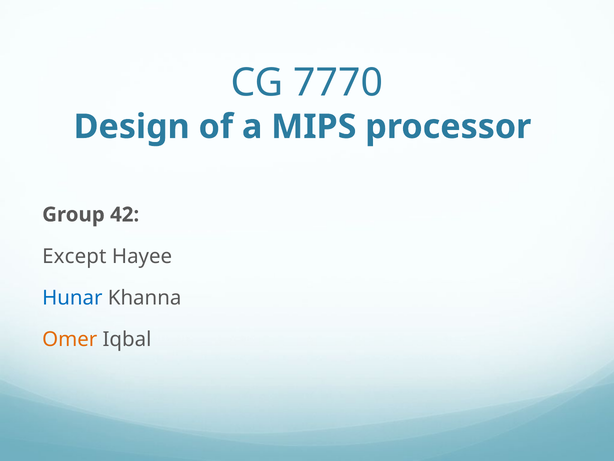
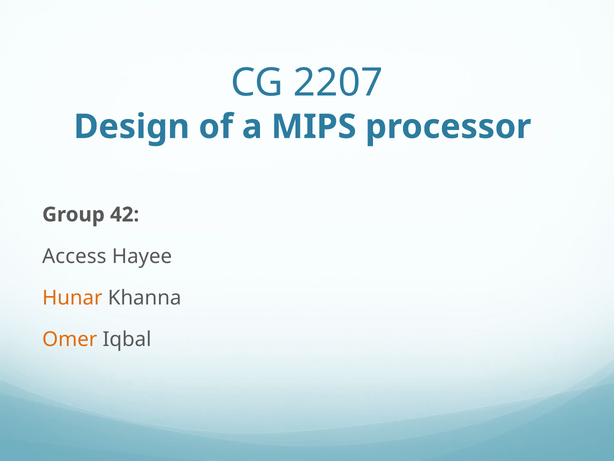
7770: 7770 -> 2207 (338, 83)
Except: Except -> Access (74, 256)
Hunar colour: blue -> orange (72, 298)
